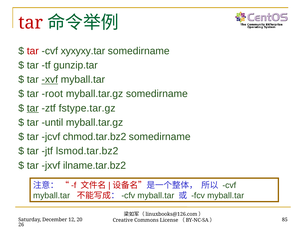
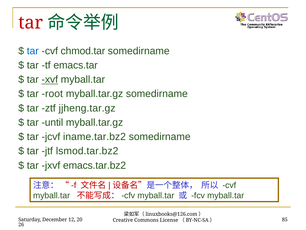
tar colour: red -> blue (33, 51)
xyxyxy.tar: xyxyxy.tar -> chmod.tar (83, 51)
gunzip.tar: gunzip.tar -> emacs.tar (76, 65)
tar underline: present -> none (33, 108)
fstype.tar.gz: fstype.tar.gz -> jjheng.tar.gz (87, 108)
chmod.tar.bz2: chmod.tar.bz2 -> iname.tar.bz2 (94, 136)
ilname.tar.bz2: ilname.tar.bz2 -> emacs.tar.bz2 (95, 165)
